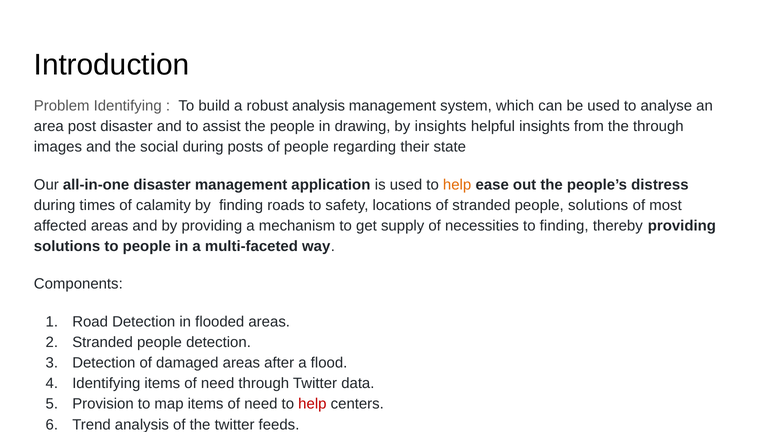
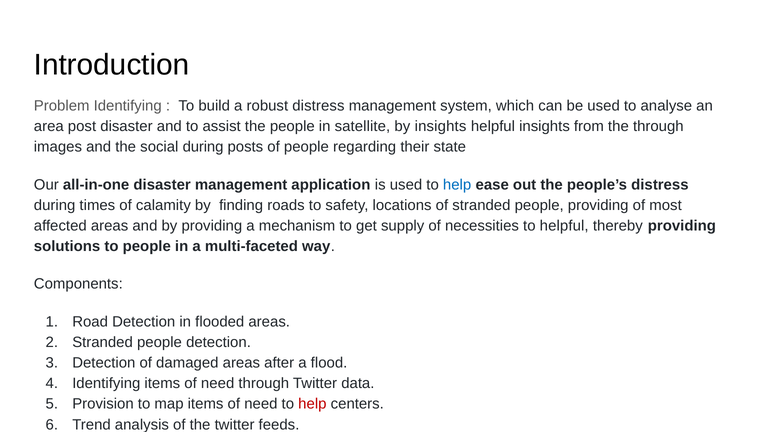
robust analysis: analysis -> distress (318, 106)
drawing: drawing -> satellite (362, 126)
help colour: orange -> blue (457, 185)
people solutions: solutions -> providing (598, 205)
to finding: finding -> helpful (564, 226)
